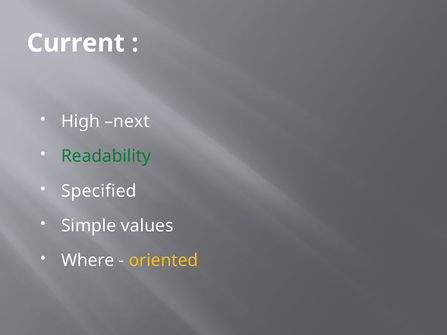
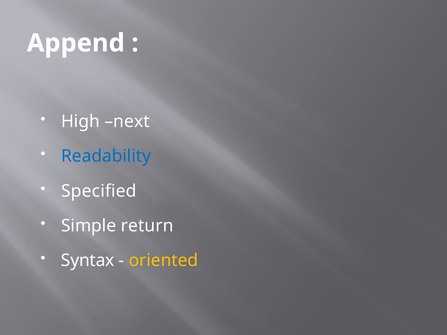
Current: Current -> Append (76, 43)
Readability colour: green -> blue (106, 156)
values: values -> return (147, 226)
Where: Where -> Syntax (88, 261)
